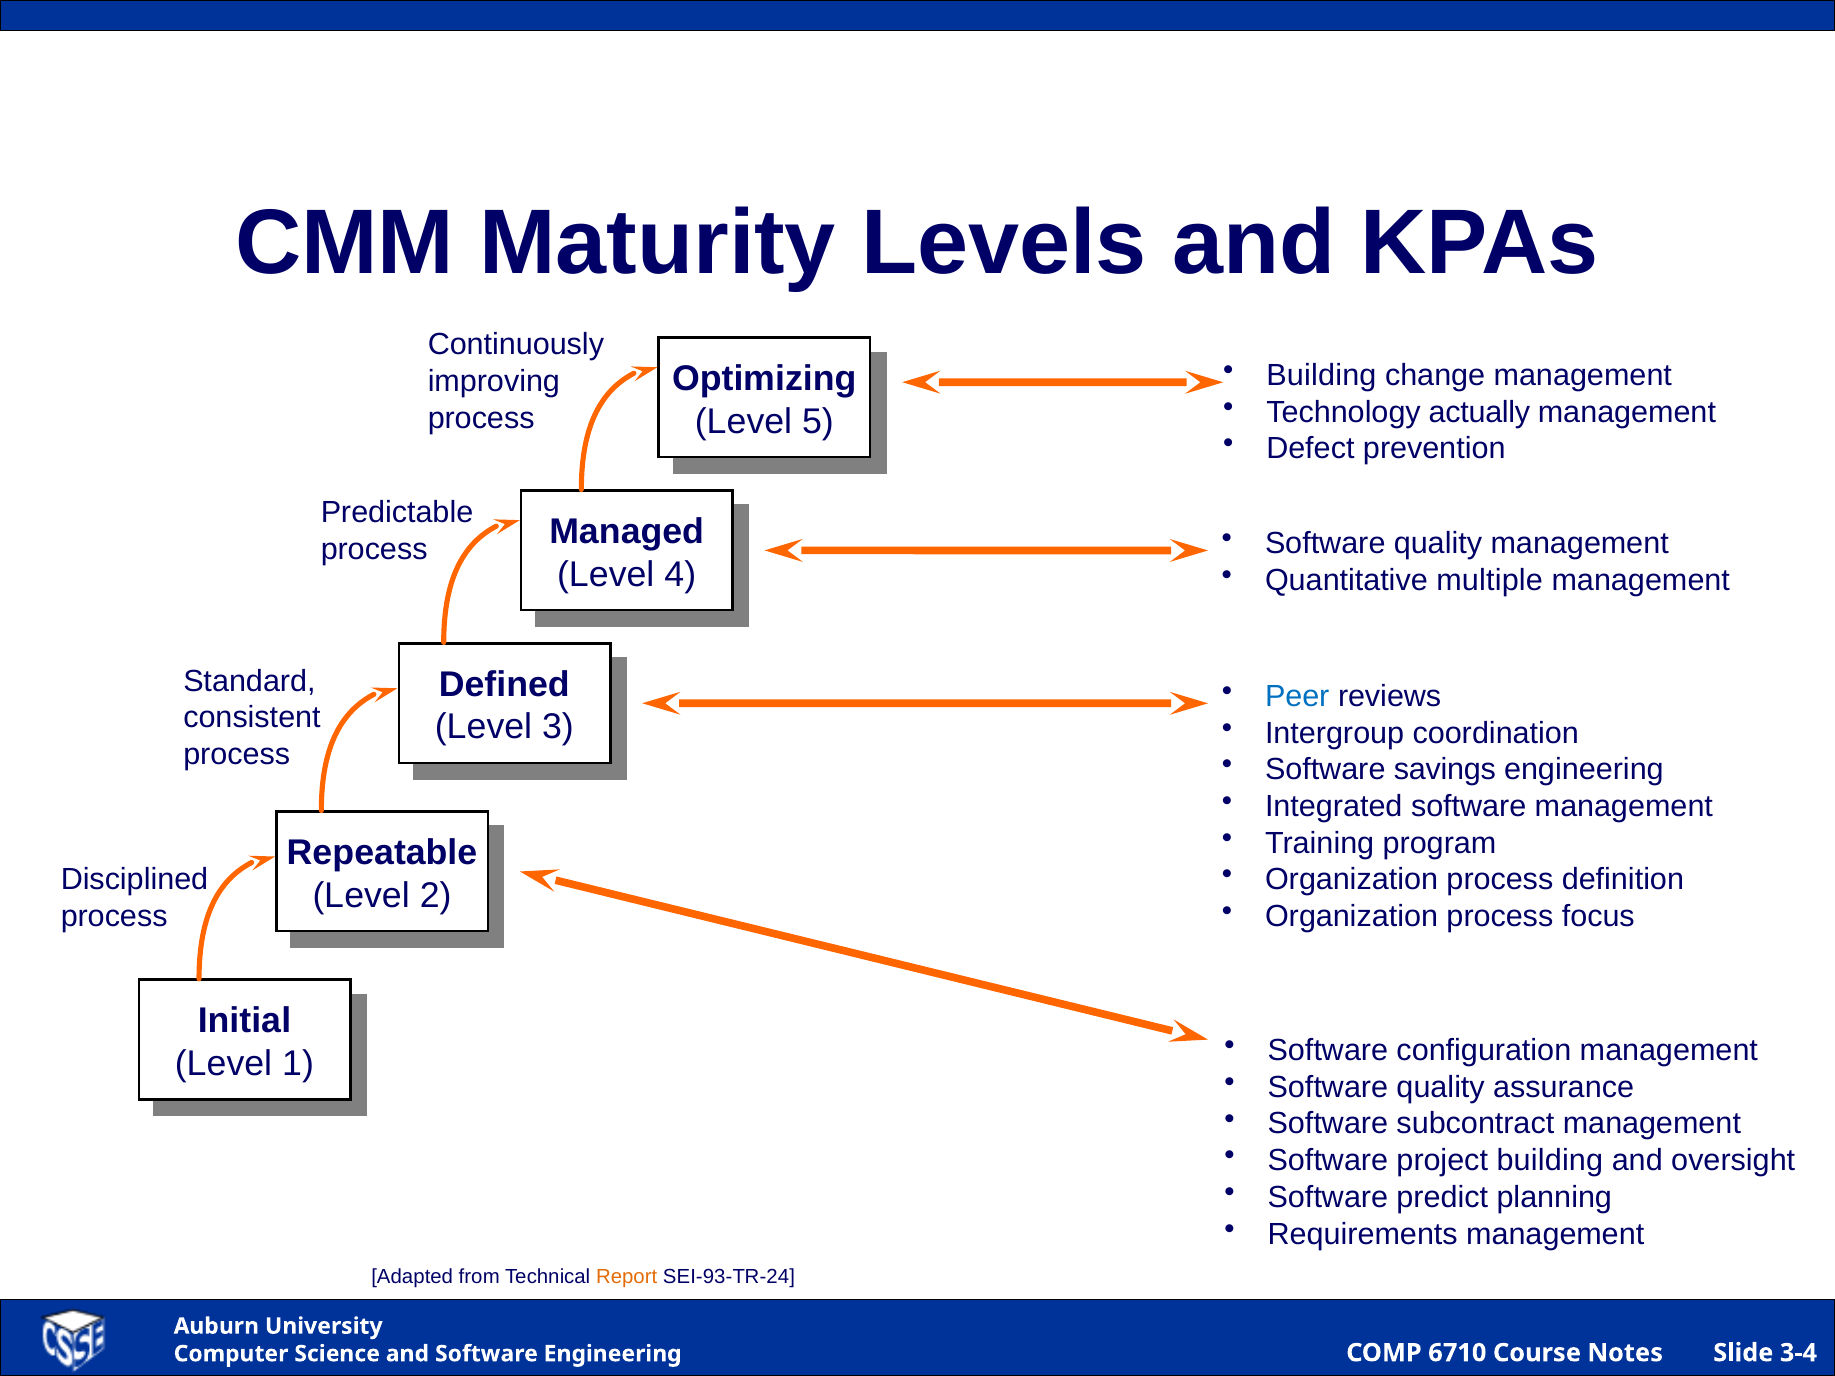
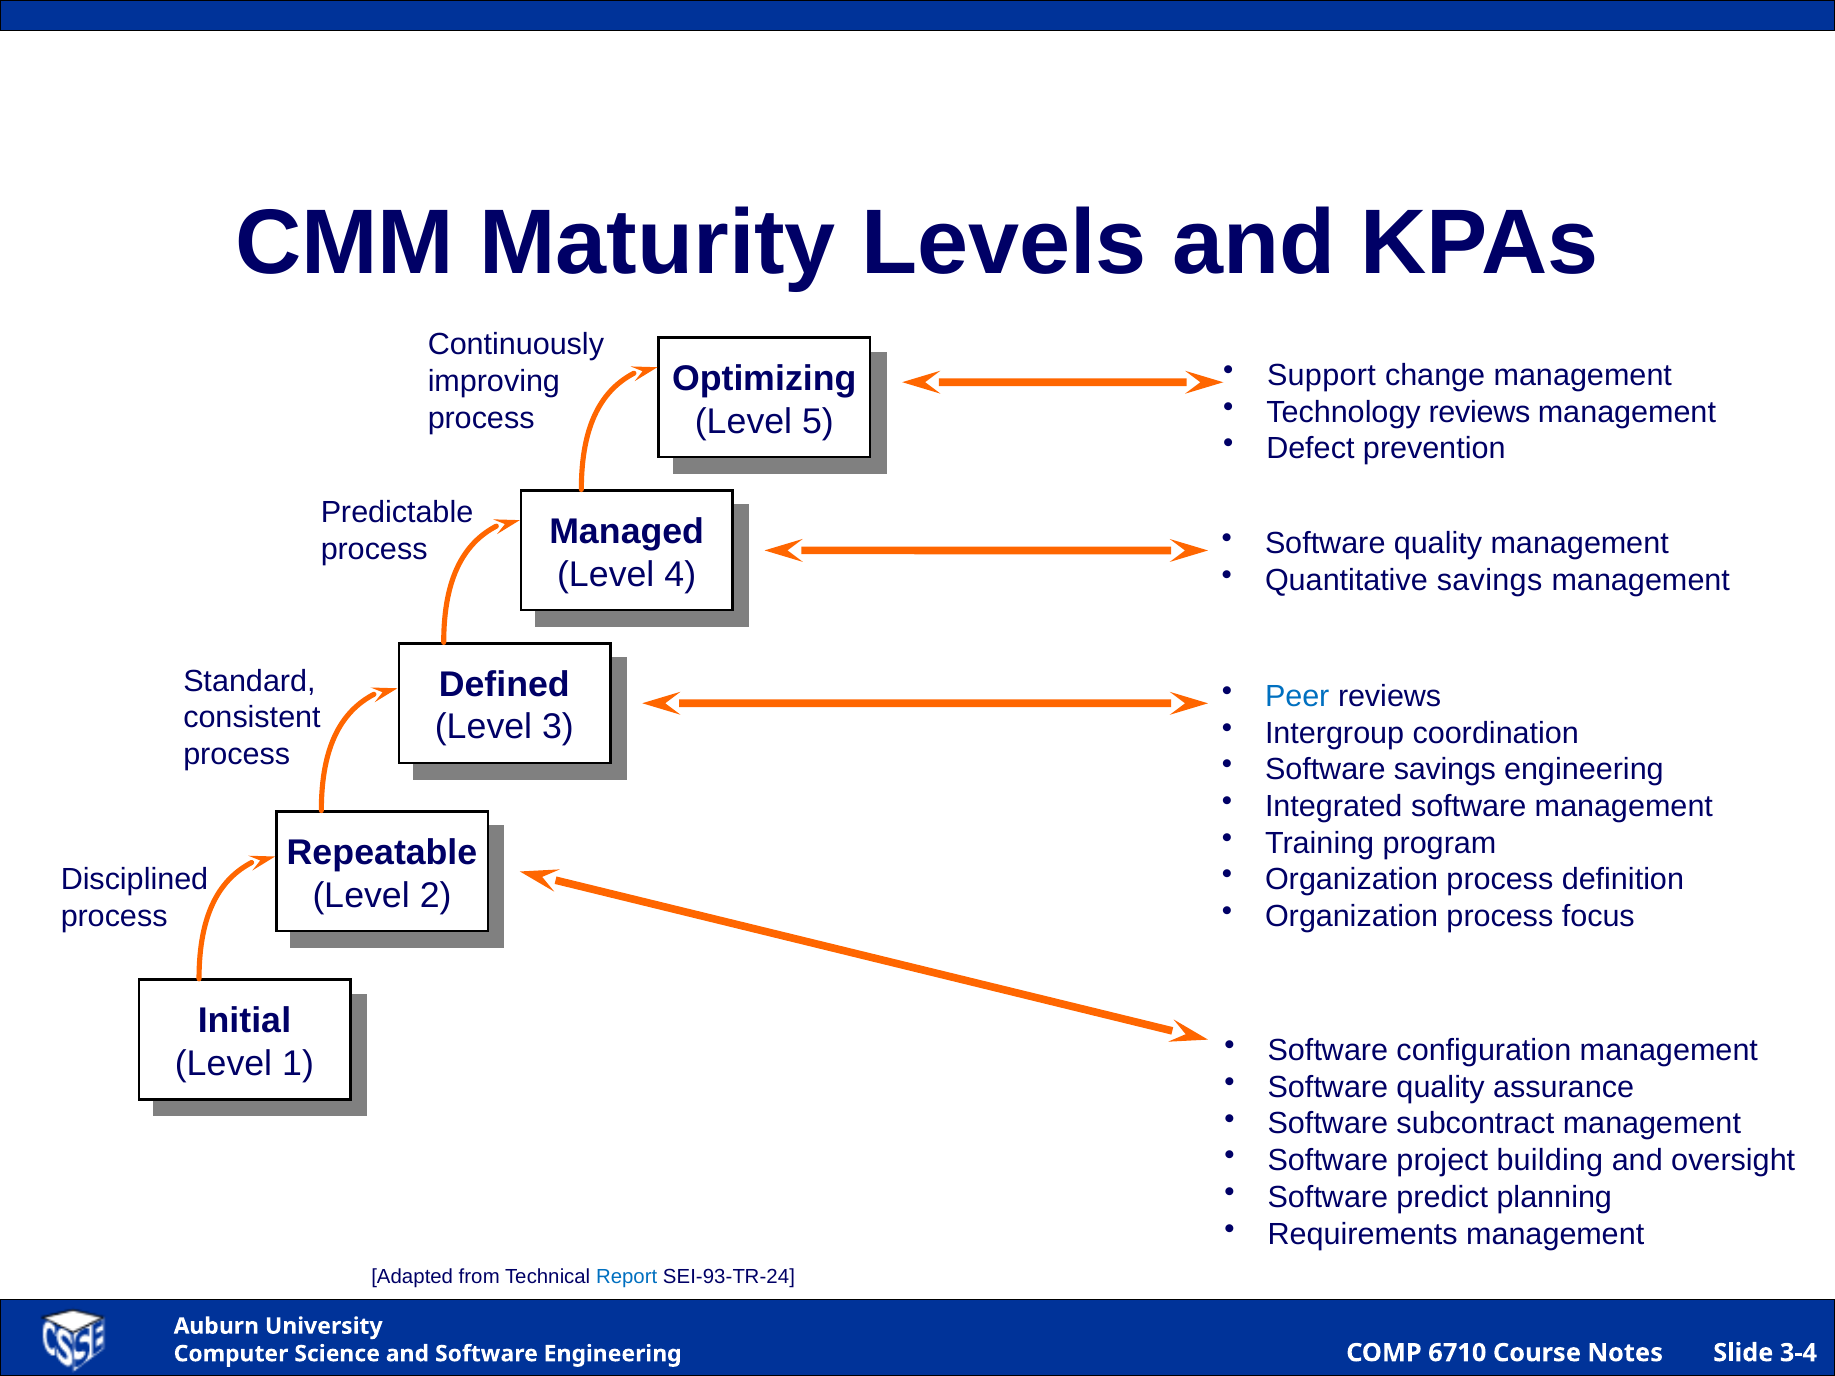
Building: Building -> Support (1321, 375)
Technology actually: actually -> reviews (1479, 412)
Quantitative multiple: multiple -> savings (1490, 580)
Report colour: orange -> blue (627, 1277)
